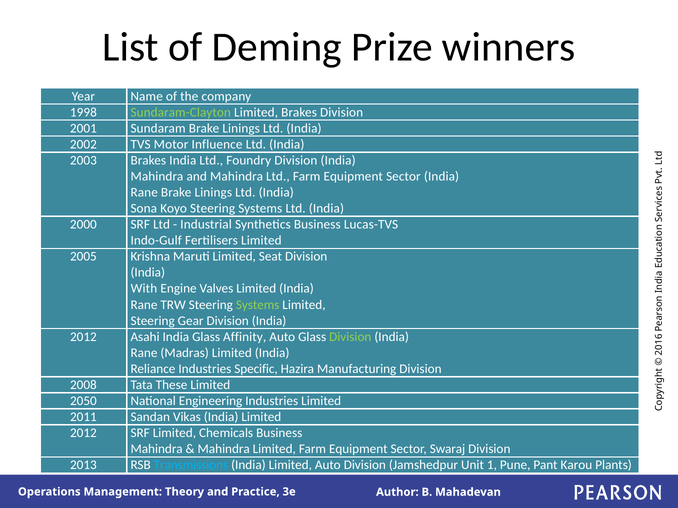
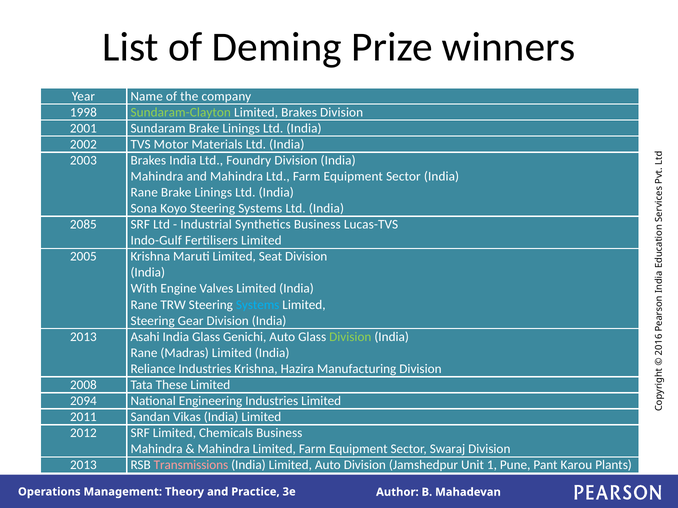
Influence: Influence -> Materials (217, 144)
2000: 2000 -> 2085 (83, 225)
Systems colour: light green -> light blue (258, 305)
2012: 2012 -> 2013 (83, 337)
Affinity: Affinity -> Genichi (245, 337)
Industries Specific: Specific -> Krishna (256, 369)
2050: 2050 -> 2094 (83, 401)
Transmissions colour: light blue -> pink (191, 466)
